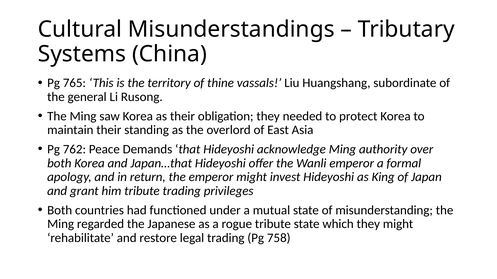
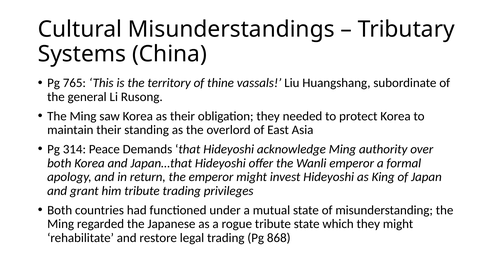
762: 762 -> 314 (74, 149)
758: 758 -> 868 (279, 238)
